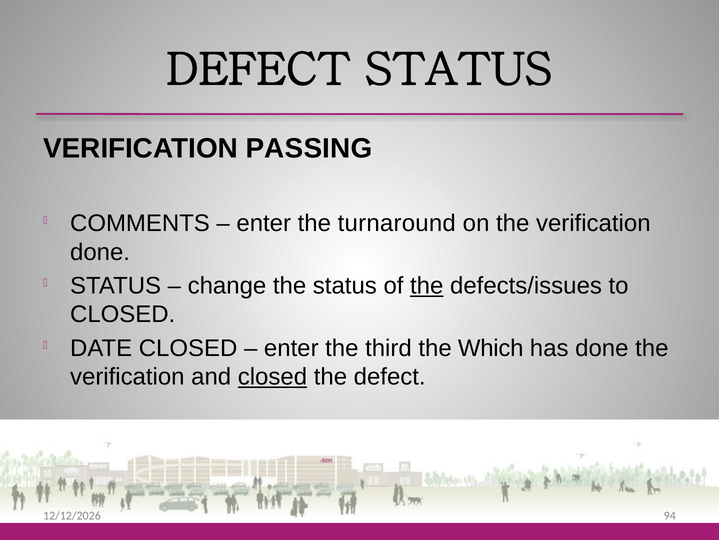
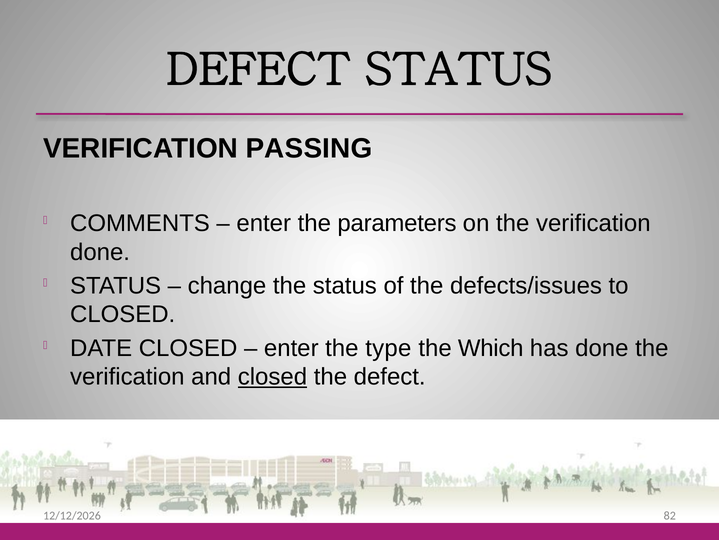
turnaround: turnaround -> parameters (397, 223)
the underline: present -> none (427, 285)
third: third -> type (388, 348)
94: 94 -> 82 (670, 515)
